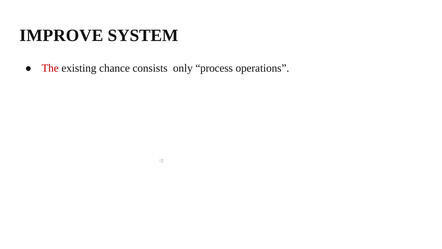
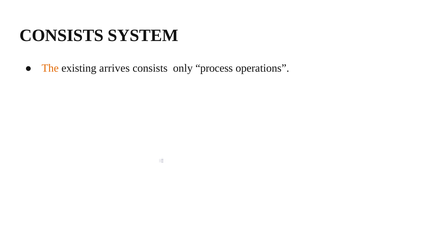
IMPROVE: IMPROVE -> CONSISTS (62, 36)
The colour: red -> orange (50, 68)
chance: chance -> arrives (114, 68)
